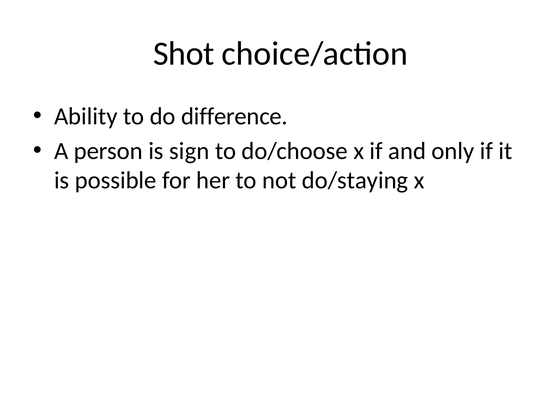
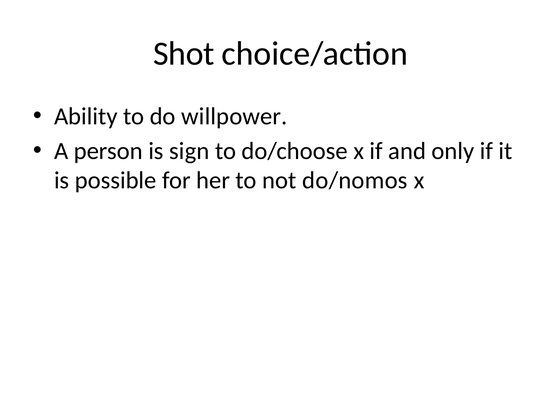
difference: difference -> willpower (234, 116)
do/staying: do/staying -> do/nomos (355, 180)
